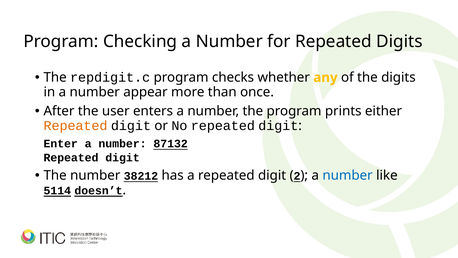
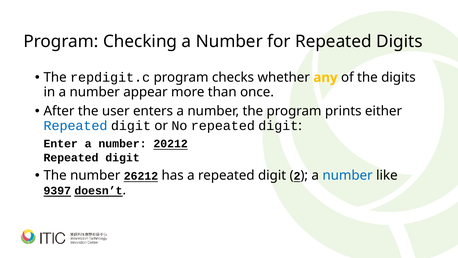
Repeated colour: orange -> blue (76, 125)
87132: 87132 -> 20212 (171, 144)
38212: 38212 -> 26212 (141, 176)
5114: 5114 -> 9397 (57, 190)
